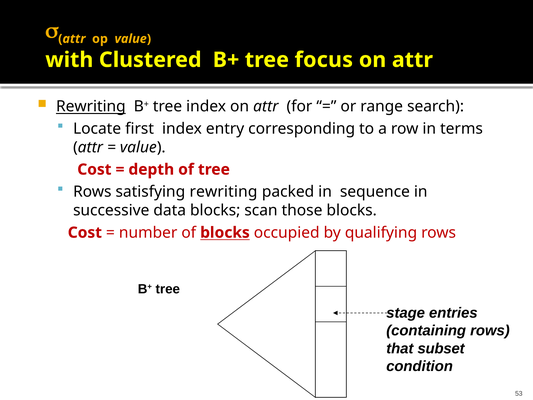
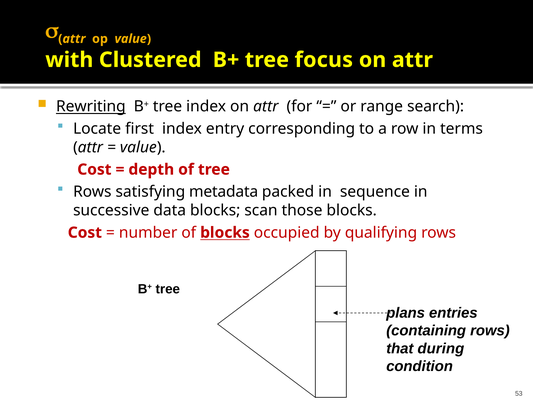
satisfying rewriting: rewriting -> metadata (224, 192)
stage: stage -> plans (406, 313)
subset: subset -> during (441, 348)
